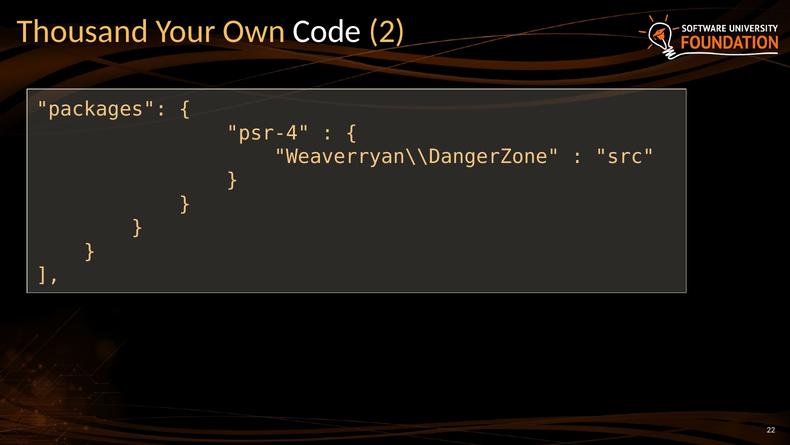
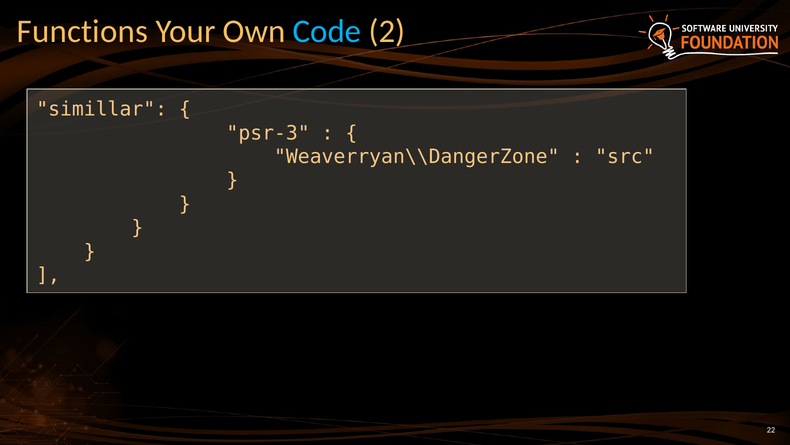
Thousand: Thousand -> Functions (82, 31)
Code colour: white -> light blue (327, 31)
packages: packages -> simillar (102, 109)
psr-4: psr-4 -> psr-3 (268, 133)
